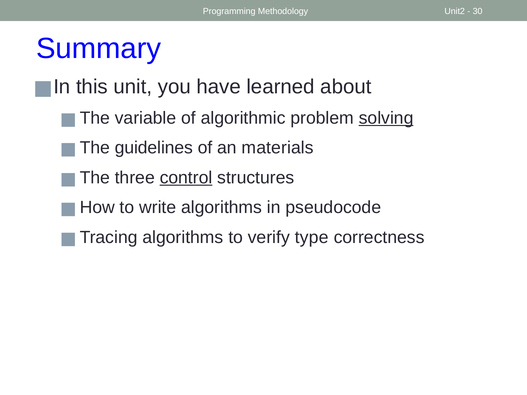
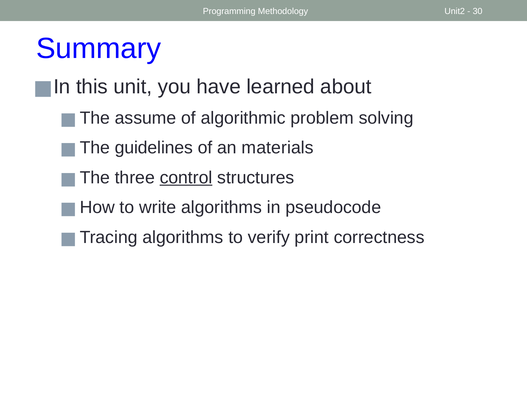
variable: variable -> assume (146, 118)
solving underline: present -> none (386, 118)
type: type -> print (312, 237)
